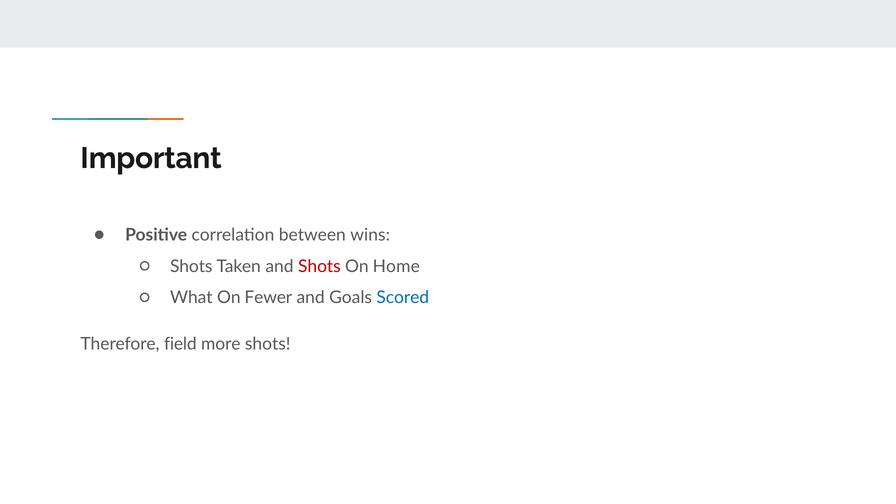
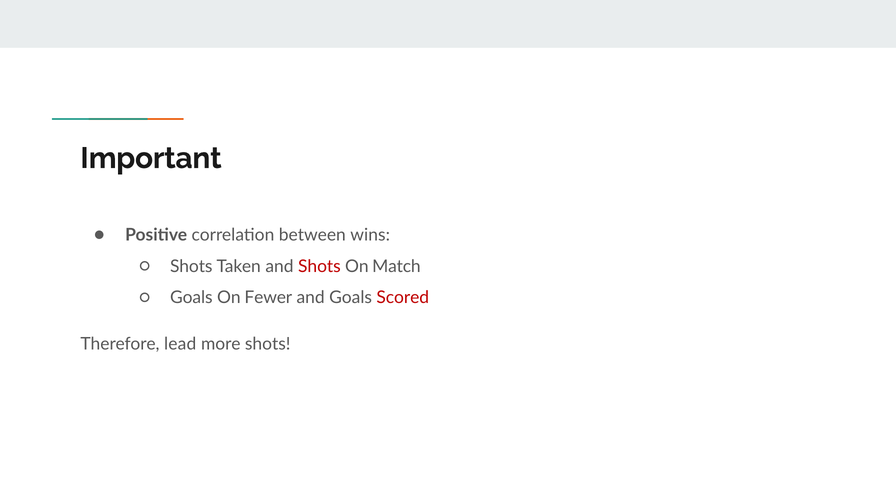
Home: Home -> Match (396, 266)
What: What -> Goals (191, 298)
Scored colour: blue -> red (403, 298)
field: field -> lead (180, 344)
